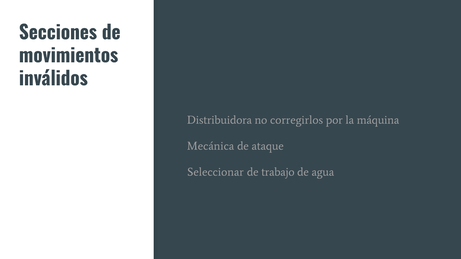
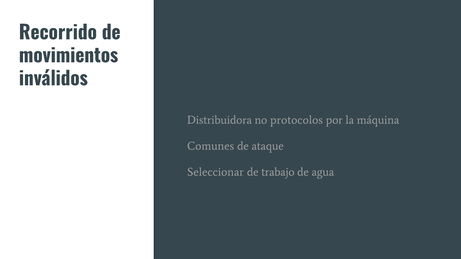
Secciones: Secciones -> Recorrido (58, 33)
corregirlos: corregirlos -> protocolos (297, 120)
Mecánica: Mecánica -> Comunes (211, 146)
